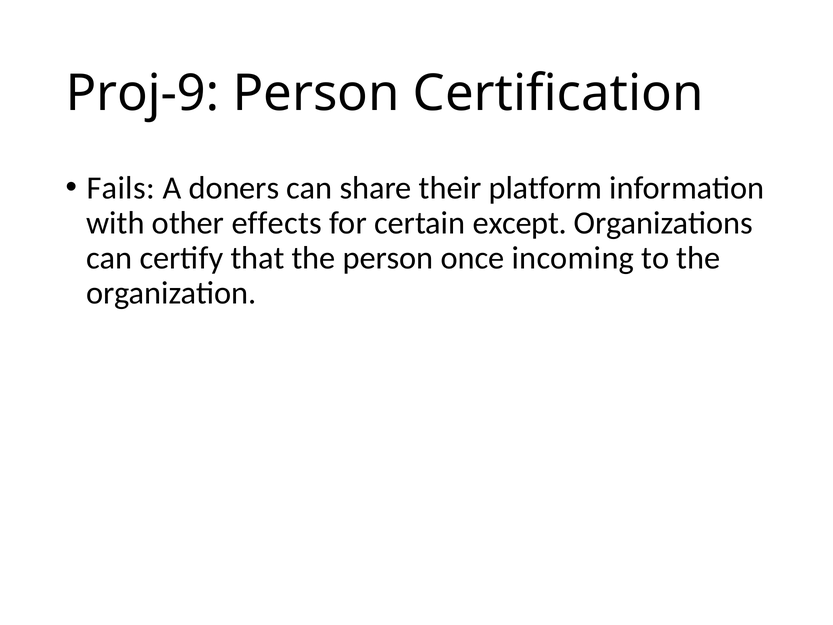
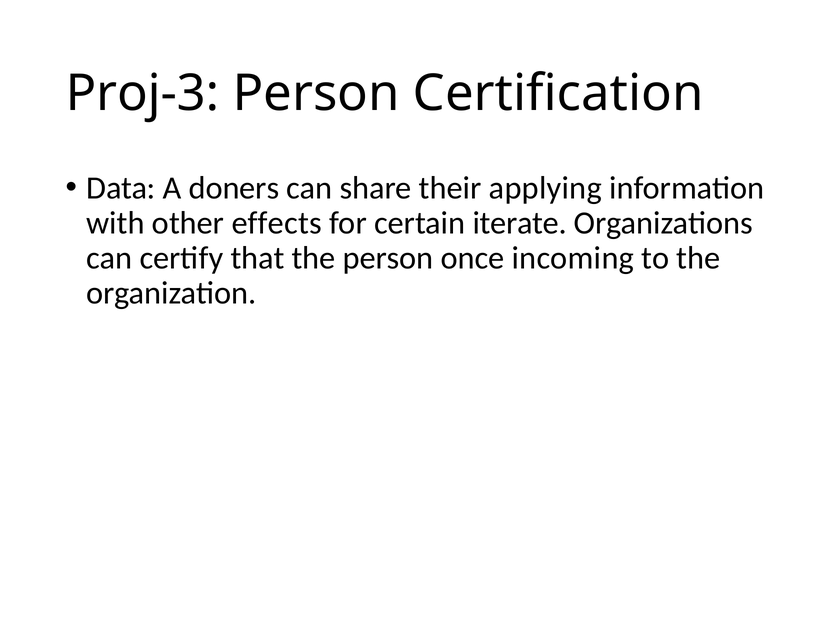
Proj-9: Proj-9 -> Proj-3 (143, 93)
Fails: Fails -> Data (121, 188)
platform: platform -> applying (545, 188)
except: except -> iterate (520, 223)
